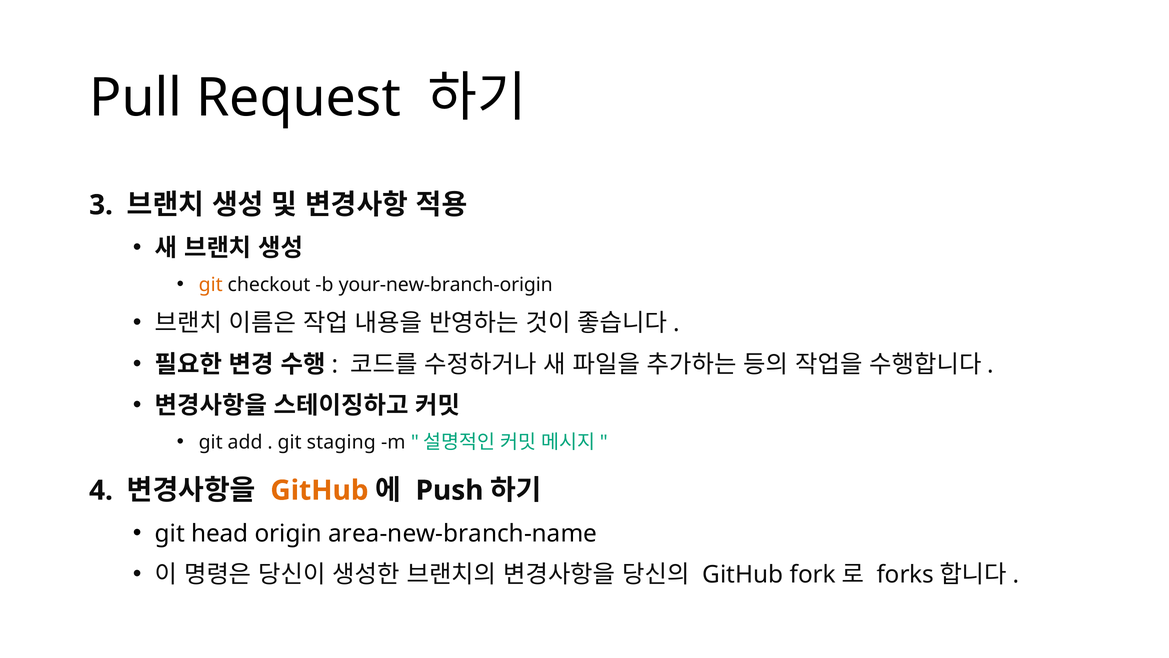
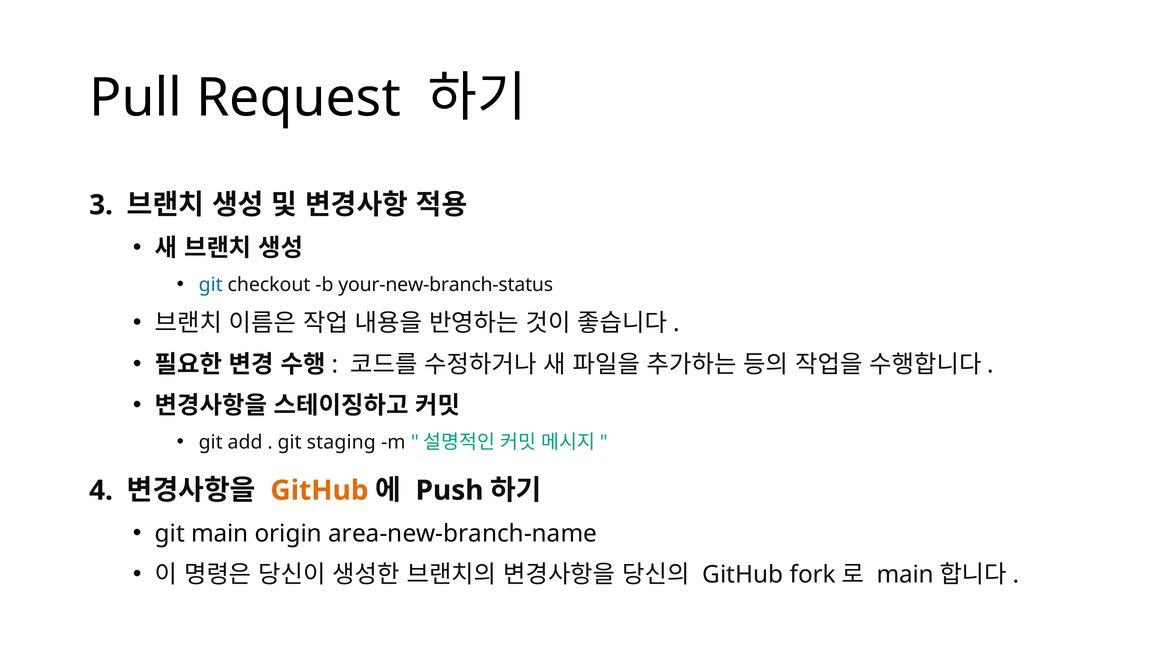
git colour: orange -> blue (211, 285)
your-new-branch-origin: your-new-branch-origin -> your-new-branch-status (446, 285)
git head: head -> main (220, 533)
forks: forks -> main (905, 574)
